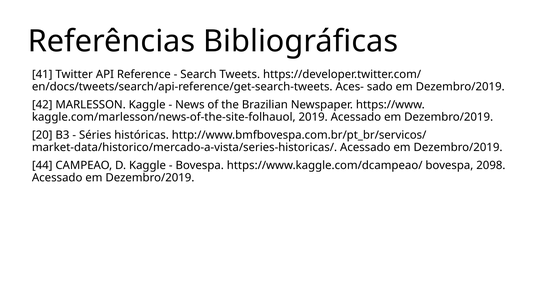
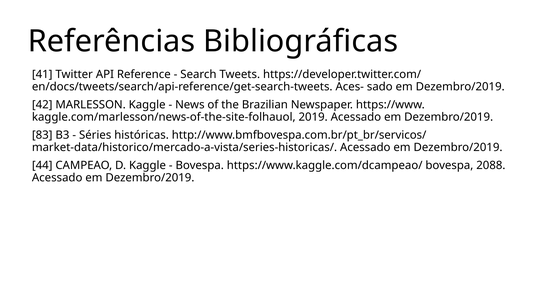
20: 20 -> 83 (42, 135)
2098: 2098 -> 2088 (491, 165)
